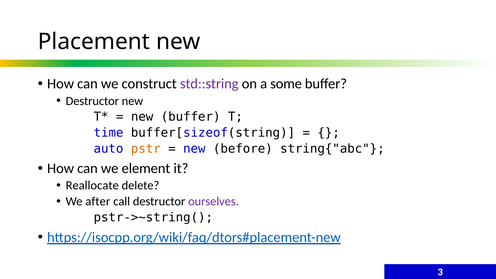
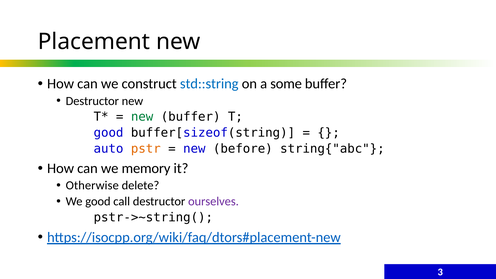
std::string colour: purple -> blue (209, 84)
new colour: black -> green (142, 117)
time: time -> good (109, 133)
element: element -> memory (146, 168)
Reallocate: Reallocate -> Otherwise (92, 186)
We after: after -> good (98, 202)
